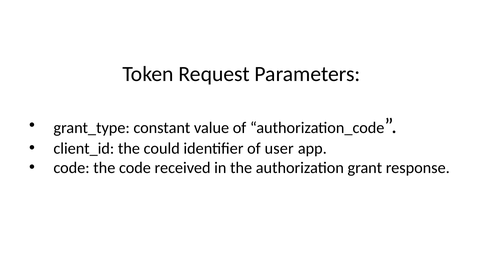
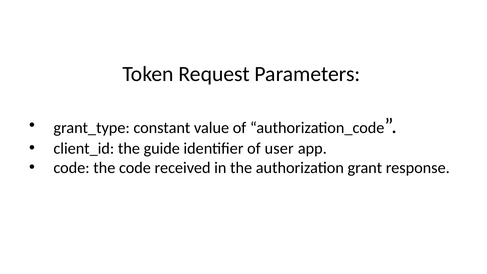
could: could -> guide (162, 148)
